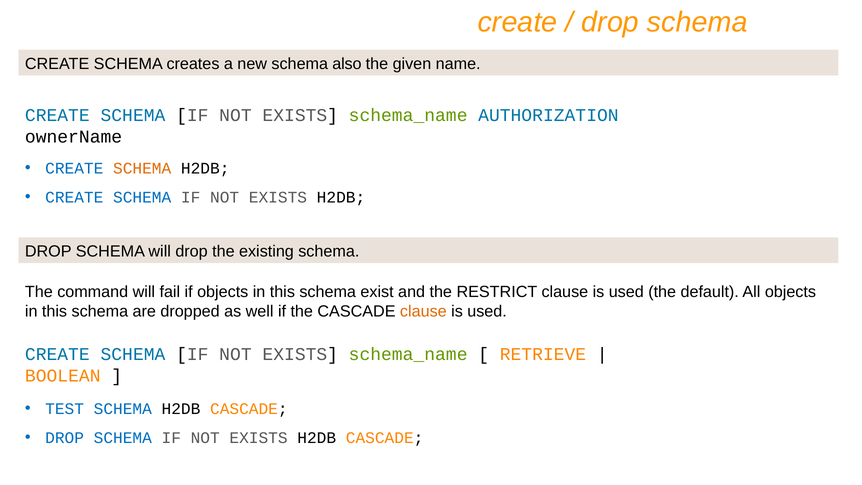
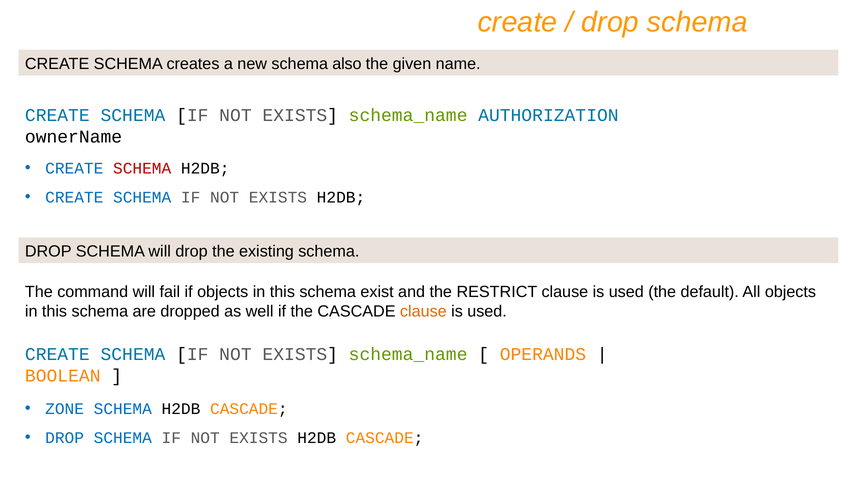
SCHEMA colour: orange -> red (142, 168)
RETRIEVE: RETRIEVE -> OPERANDS (543, 354)
TEST: TEST -> ZONE (65, 409)
